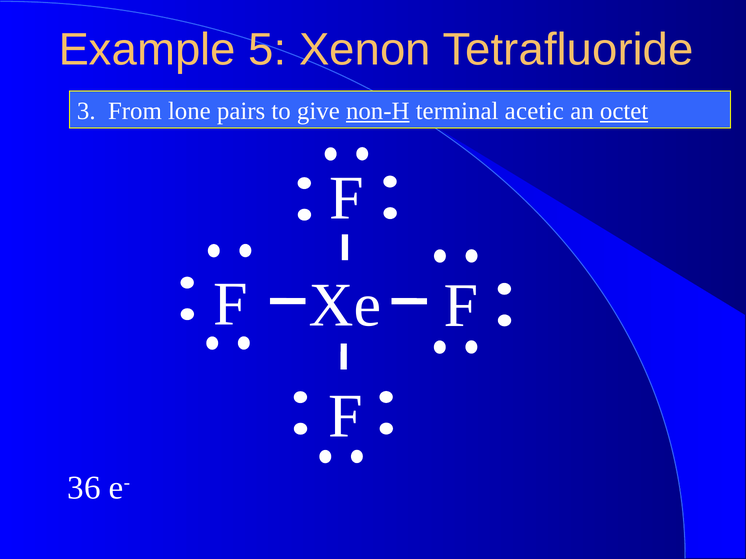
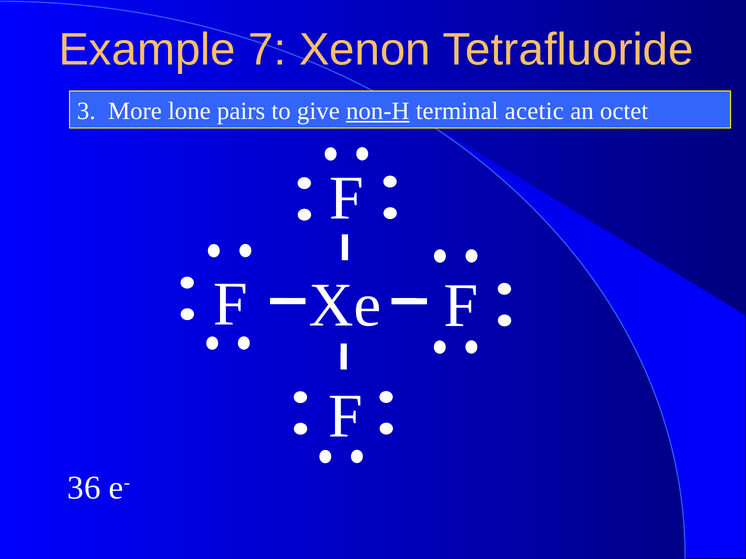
5: 5 -> 7 (267, 50)
From: From -> More (135, 111)
octet underline: present -> none (624, 111)
